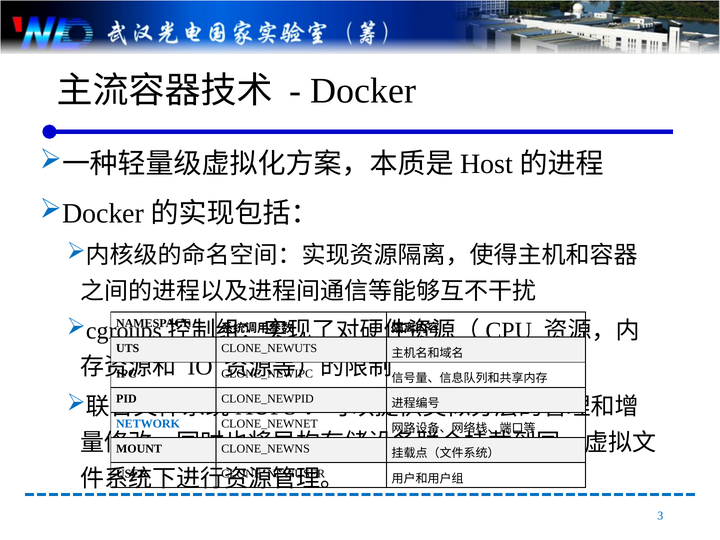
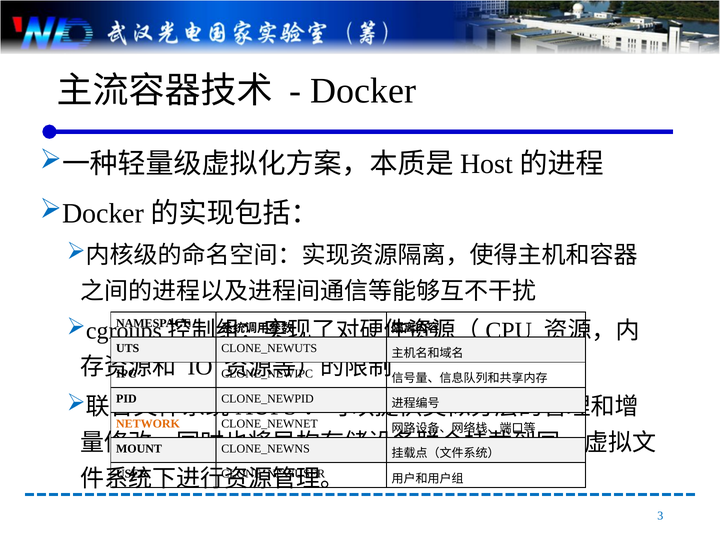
NETWORK colour: blue -> orange (148, 424)
